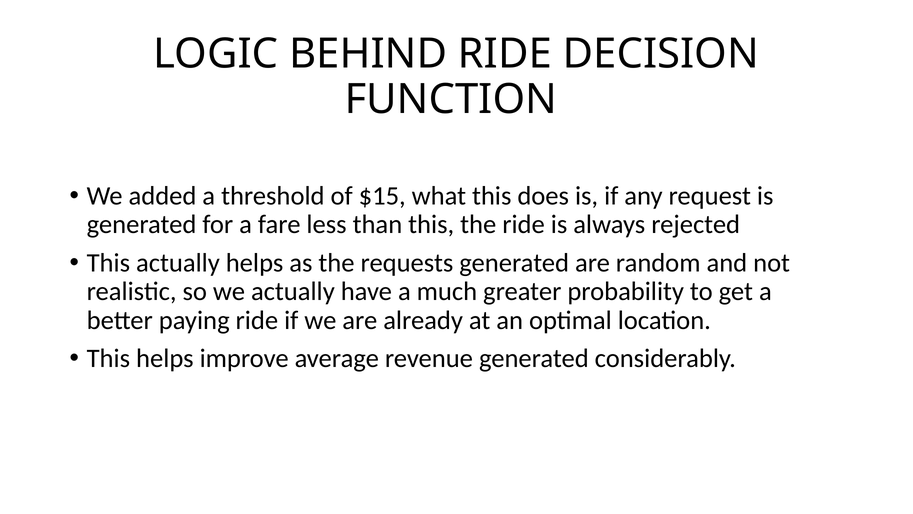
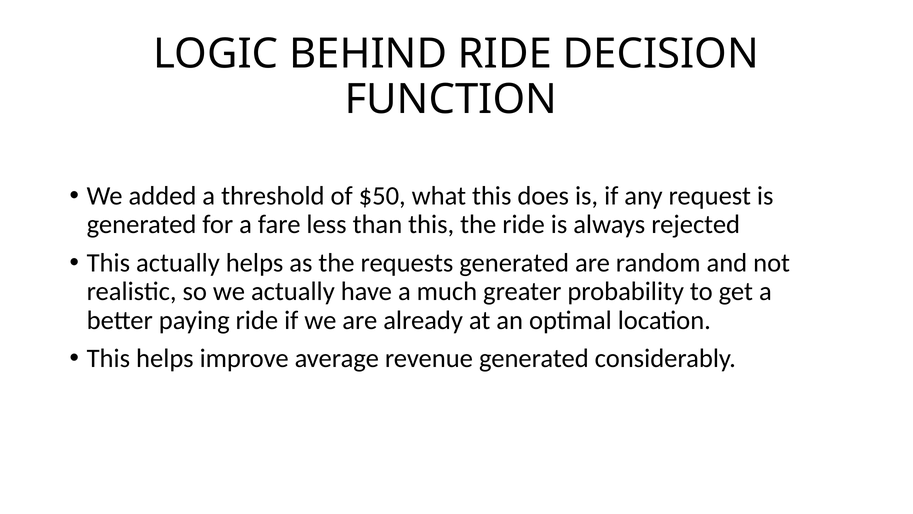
$15: $15 -> $50 (382, 196)
